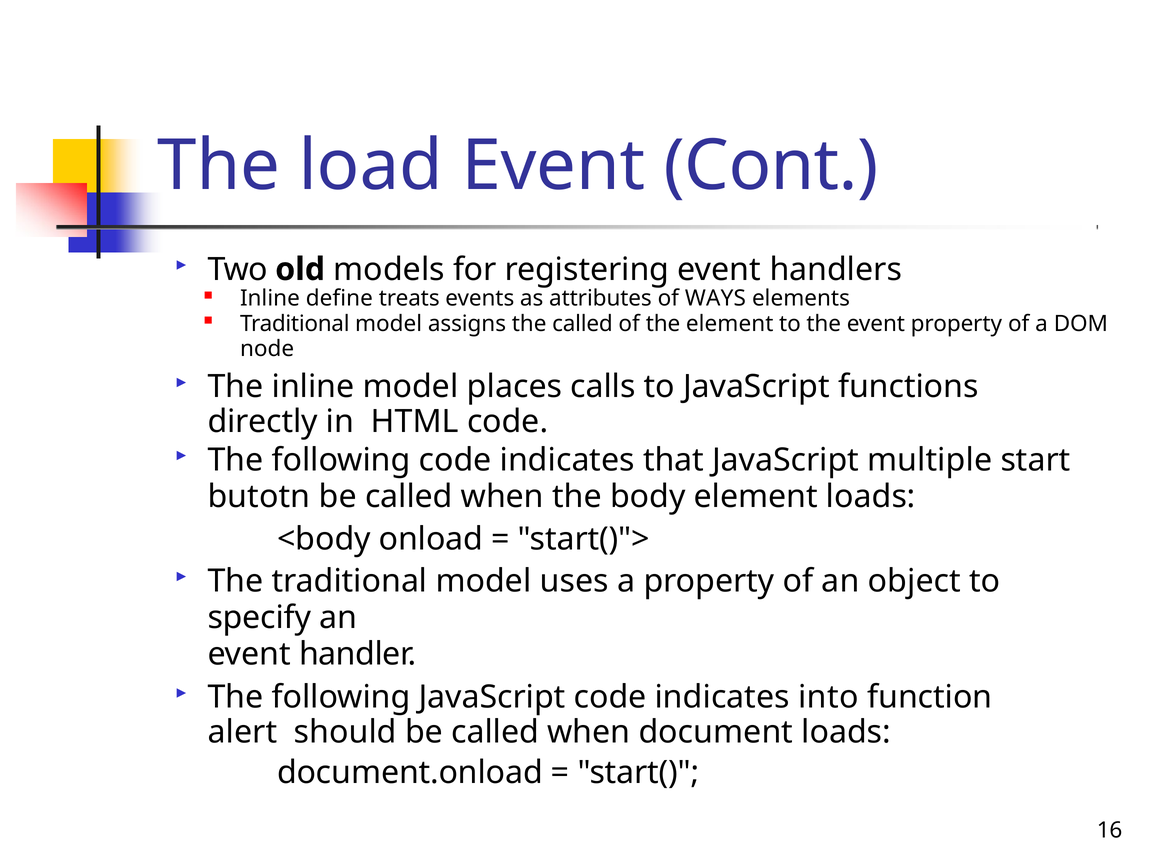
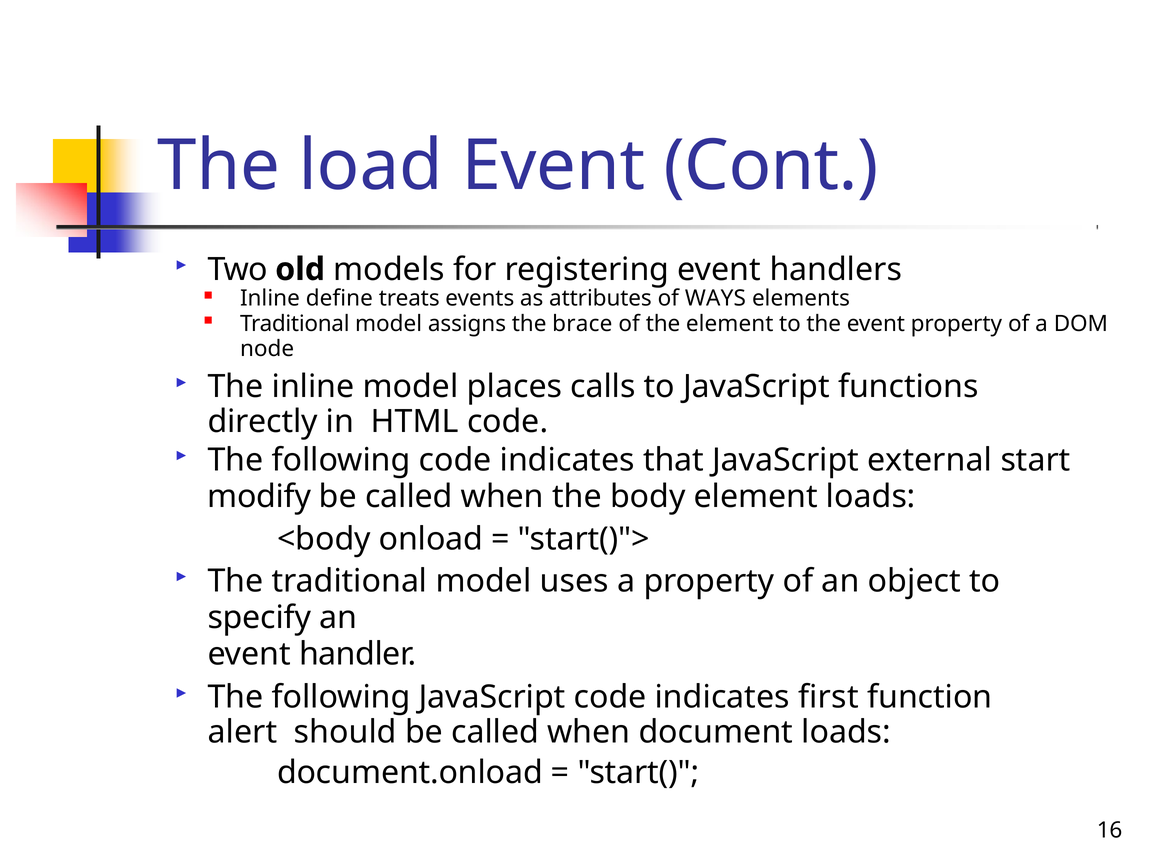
the called: called -> brace (582, 324)
multiple: multiple -> external (930, 460)
butotn: butotn -> modify (259, 497)
into: into -> first (828, 698)
